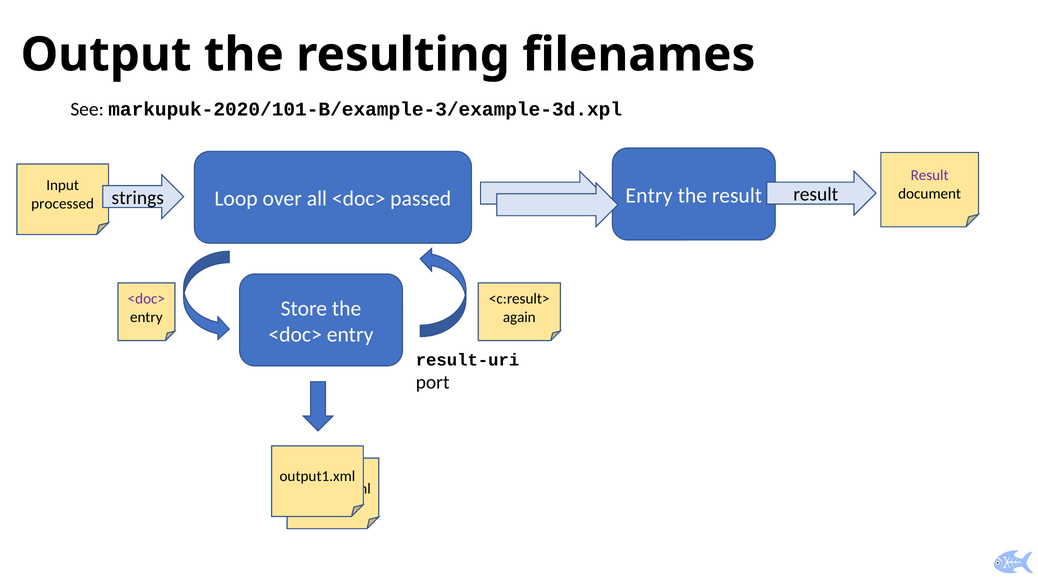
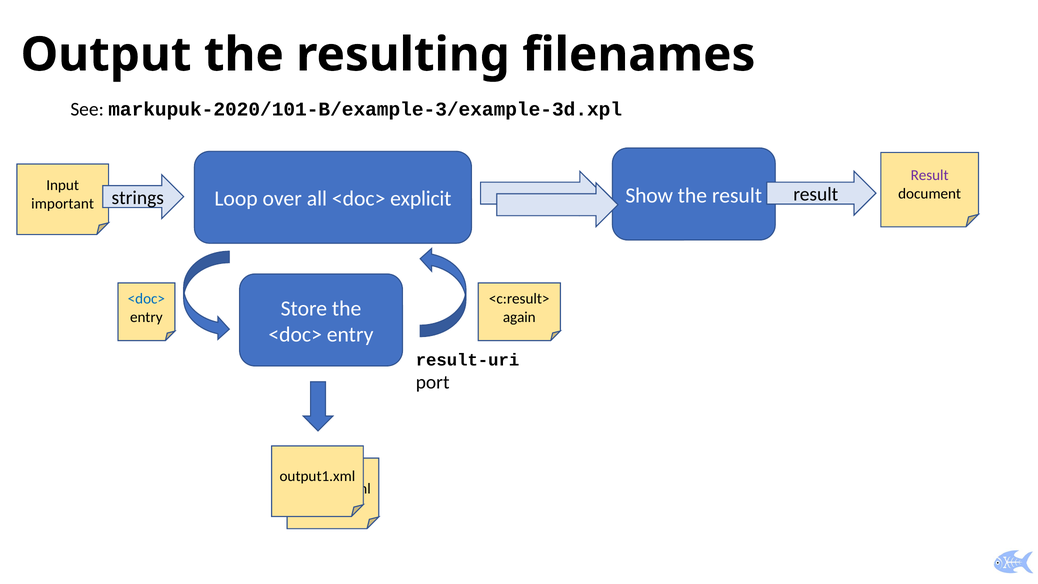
Entry: Entry -> Show (649, 195)
passed: passed -> explicit (421, 199)
processed: processed -> important (63, 203)
<doc> colour: purple -> blue (146, 299)
